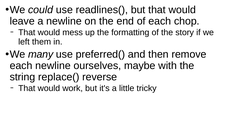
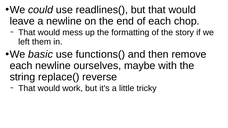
many: many -> basic (41, 54)
preferred(: preferred( -> functions( (100, 54)
